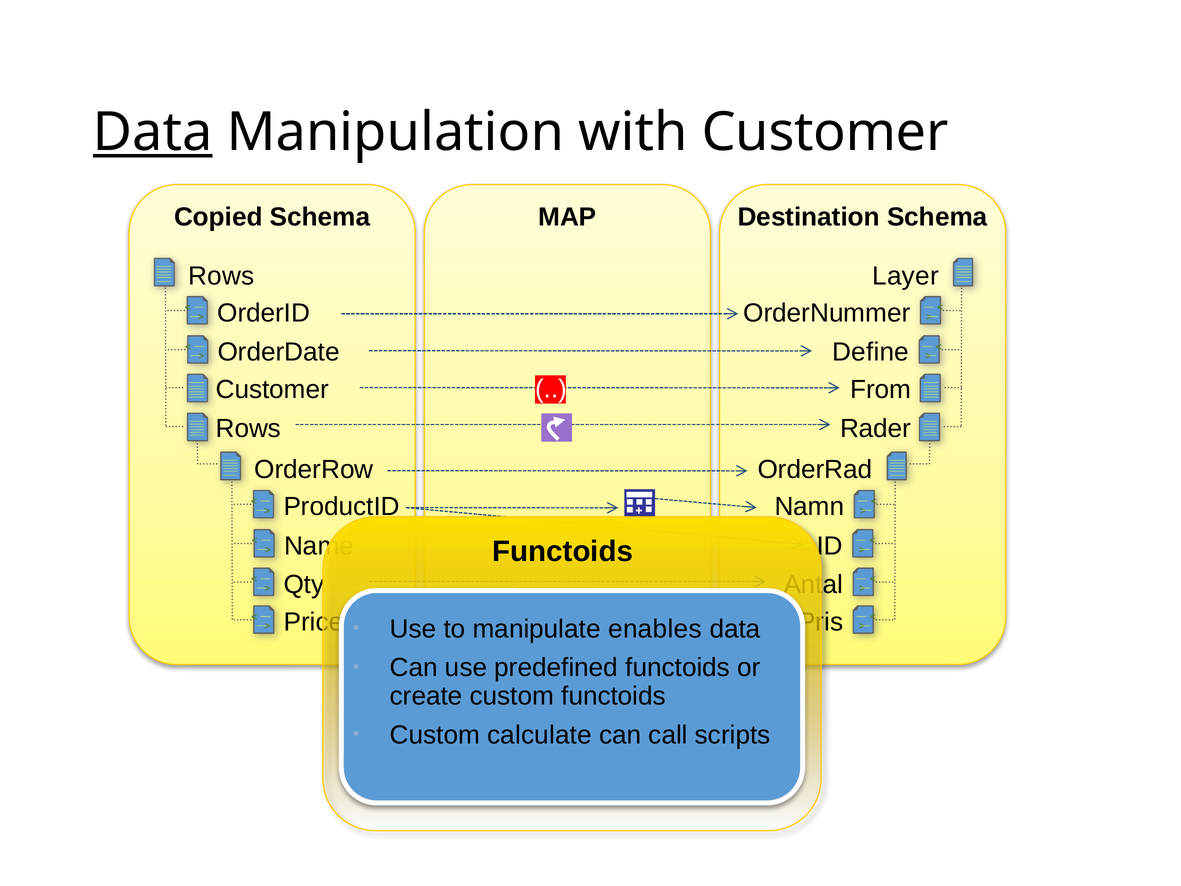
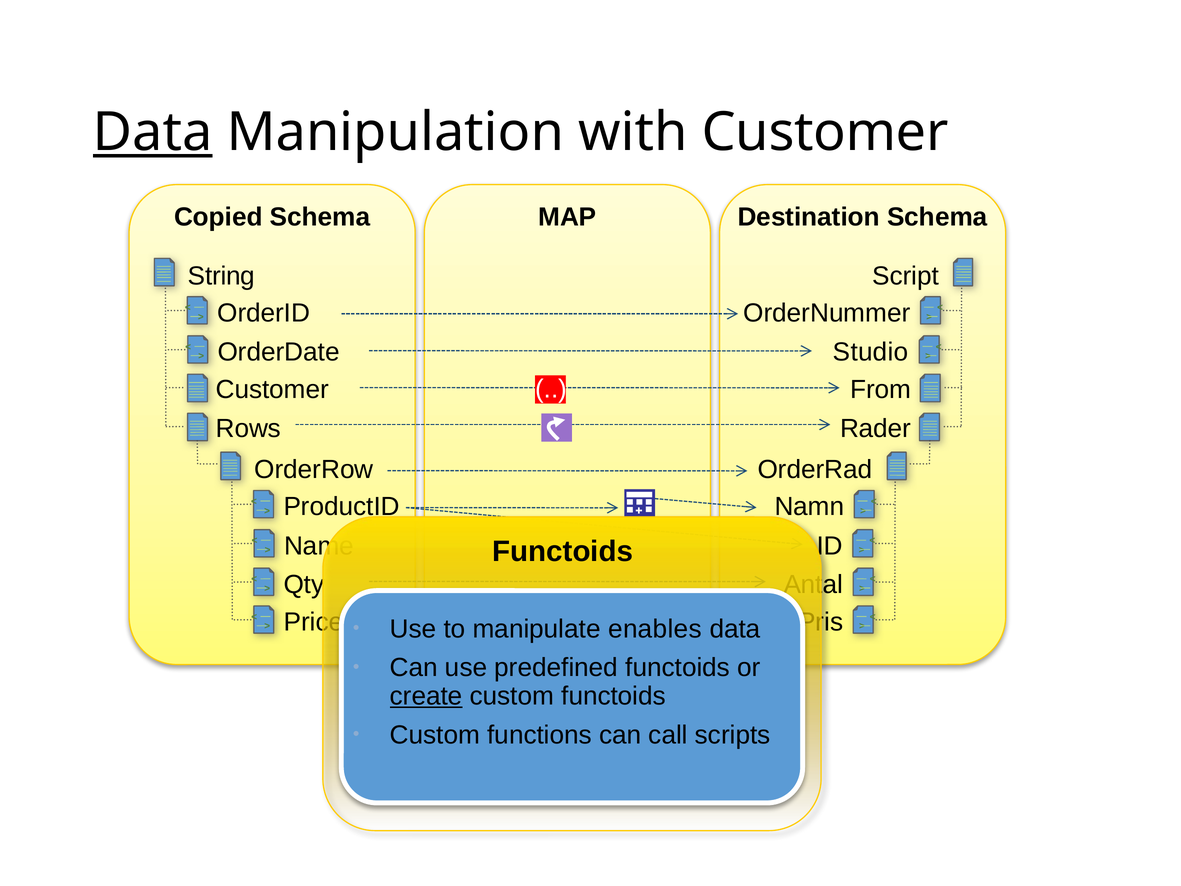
Rows: Rows -> String (221, 276)
Layer: Layer -> Script (906, 276)
Define: Define -> Studio (871, 352)
create underline: none -> present (426, 696)
calculate: calculate -> functions (540, 735)
